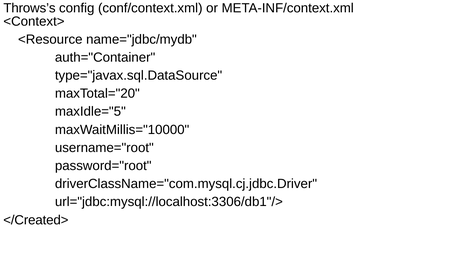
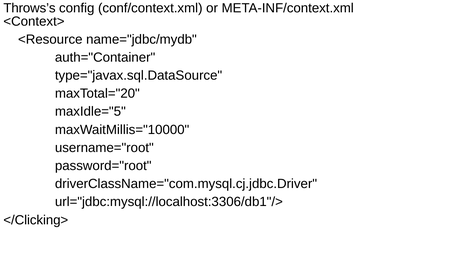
</Created>: </Created> -> </Clicking> (36, 220)
